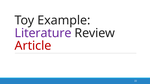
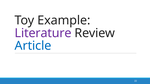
Article colour: red -> blue (33, 46)
